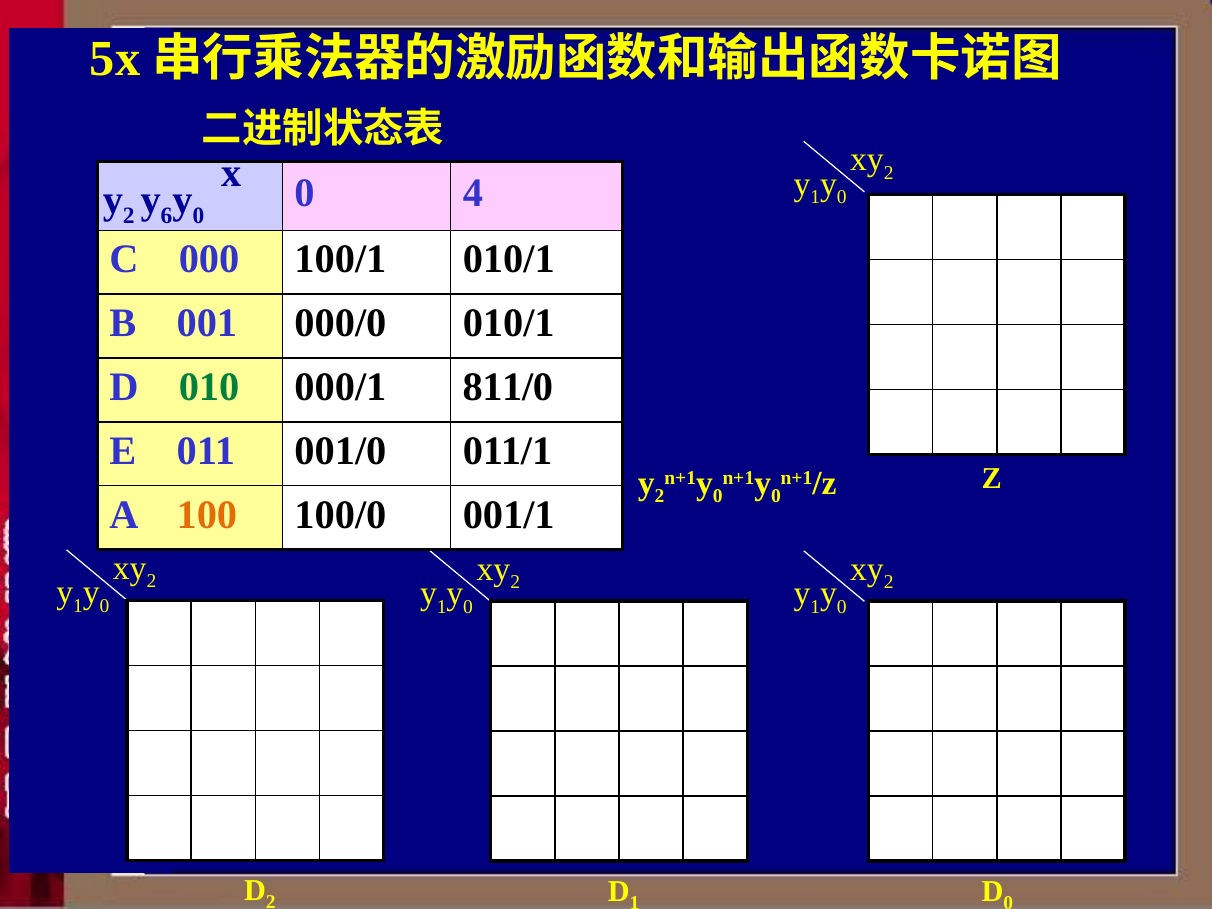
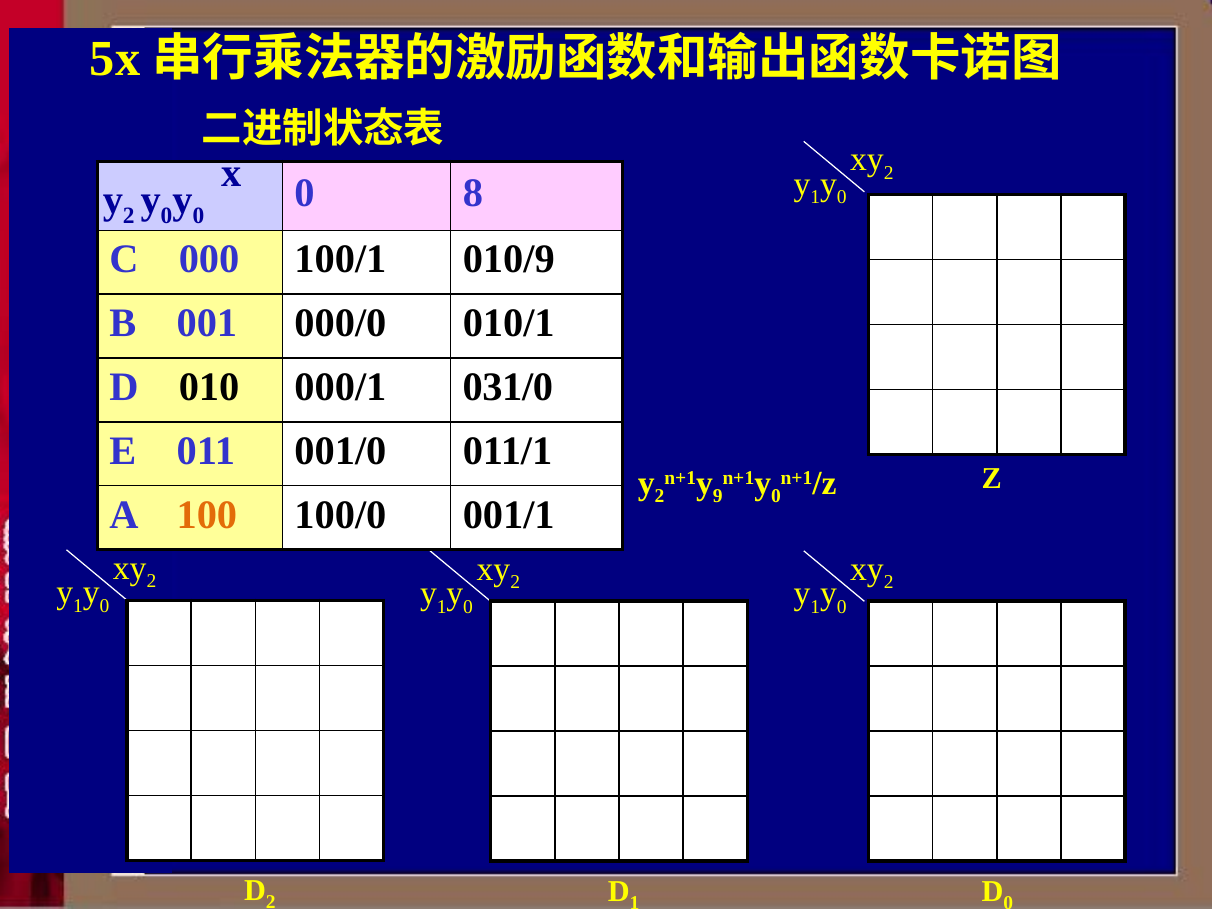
4: 4 -> 8 (473, 193)
6: 6 -> 0 (167, 215)
100/1 010/1: 010/1 -> 010/9 (509, 260)
010 colour: green -> black (209, 387)
811/0: 811/0 -> 031/0 (508, 387)
0: 0 -> 9 (718, 496)
